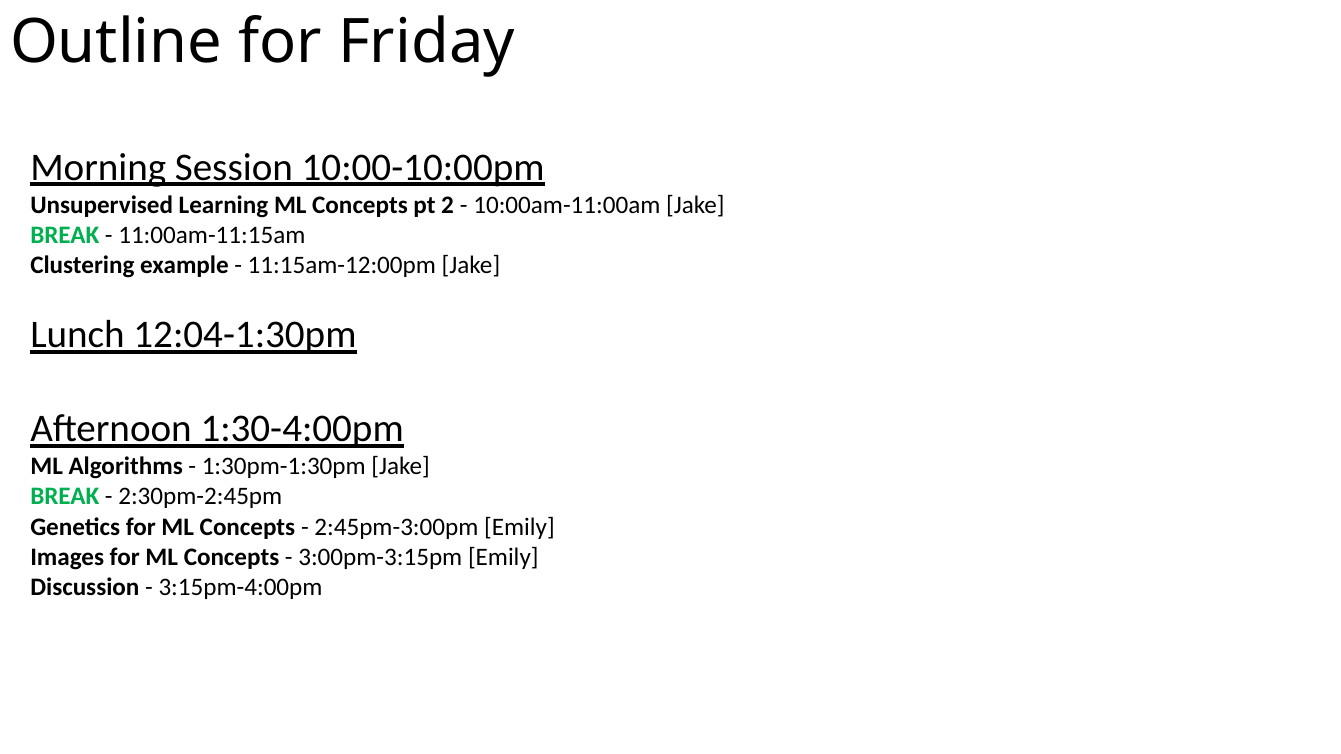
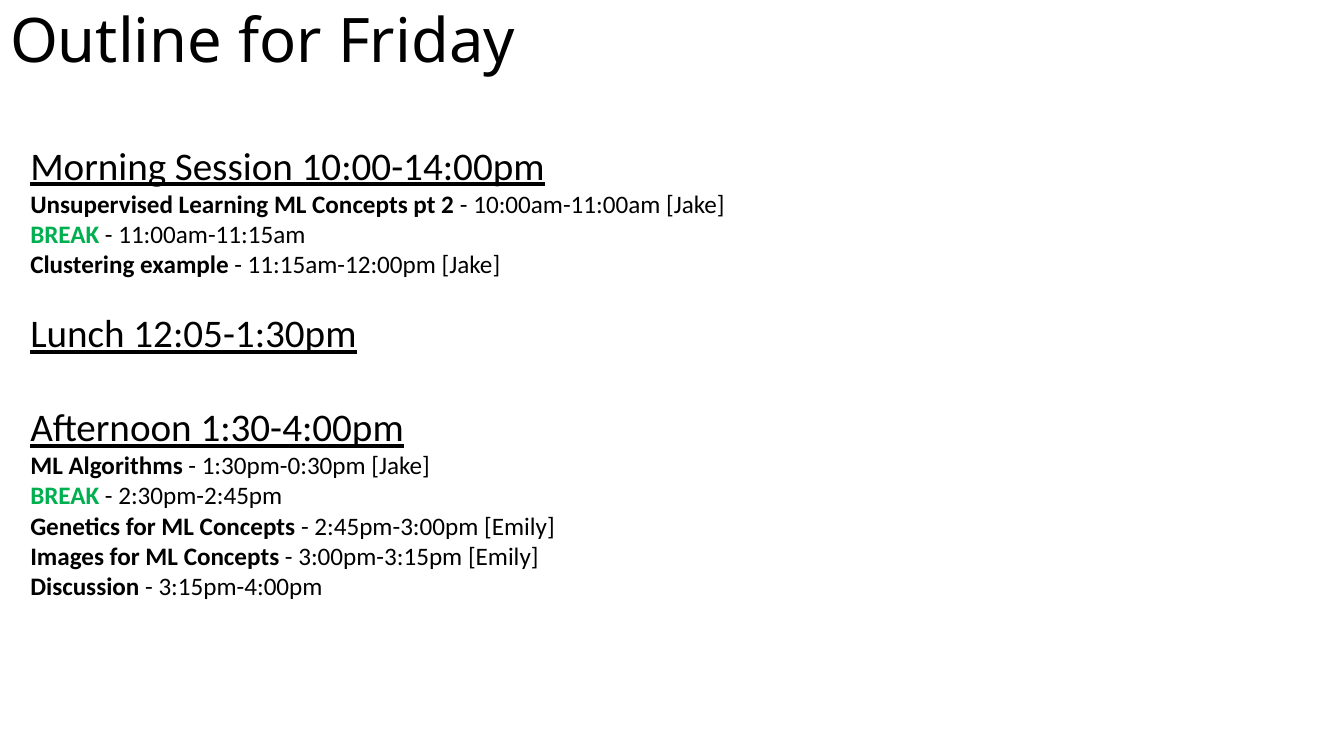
10:00-10:00pm: 10:00-10:00pm -> 10:00-14:00pm (423, 168)
12:04-1:30pm: 12:04-1:30pm -> 12:05-1:30pm (245, 335)
1:30pm-1:30pm: 1:30pm-1:30pm -> 1:30pm-0:30pm (284, 467)
